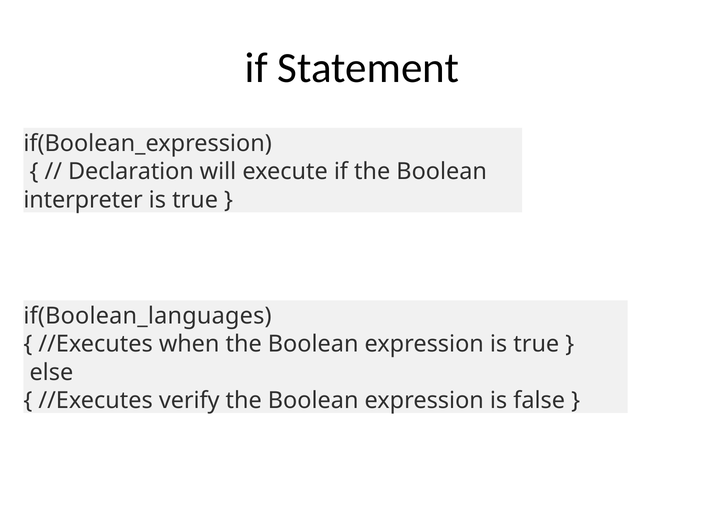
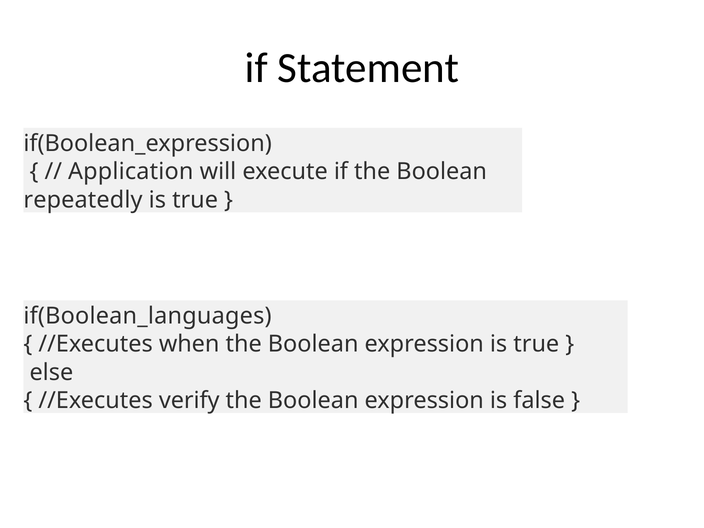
Declaration: Declaration -> Application (131, 172)
interpreter: interpreter -> repeatedly (83, 200)
